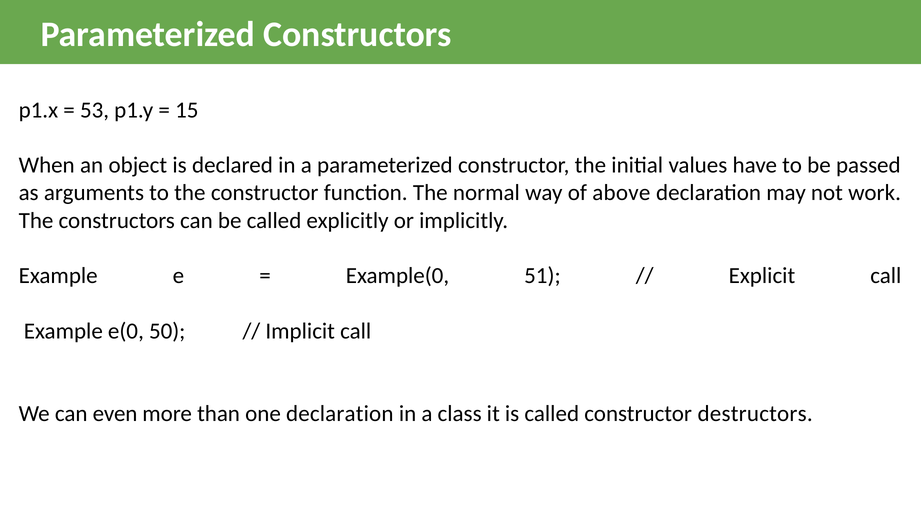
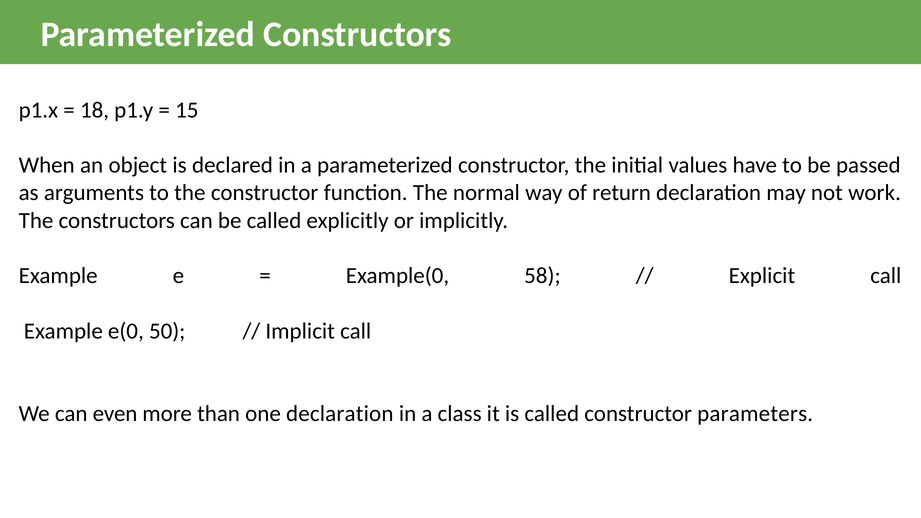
53: 53 -> 18 (95, 110)
above: above -> return (622, 193)
51: 51 -> 58 (542, 276)
destructors: destructors -> parameters (755, 414)
